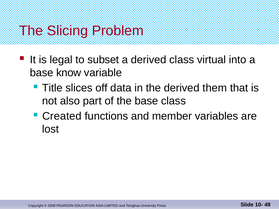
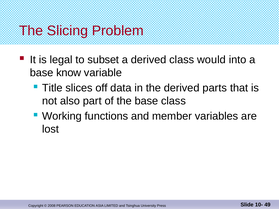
virtual: virtual -> would (211, 60)
them: them -> parts (215, 88)
Created: Created -> Working (62, 116)
